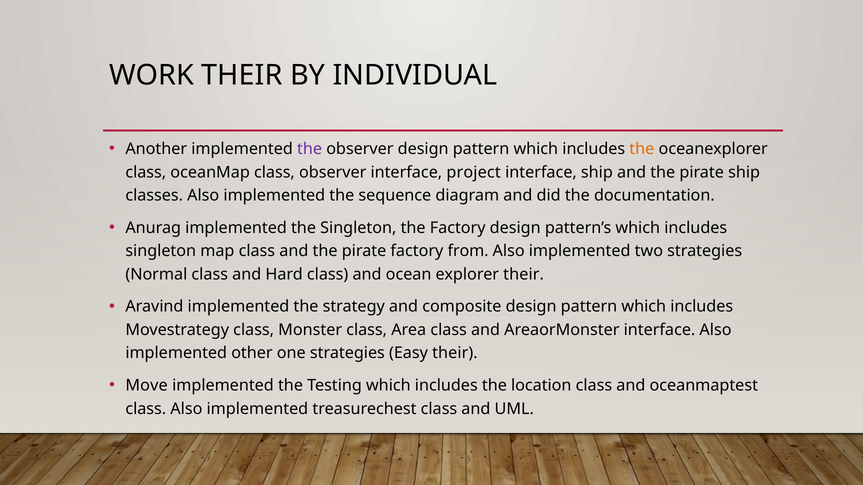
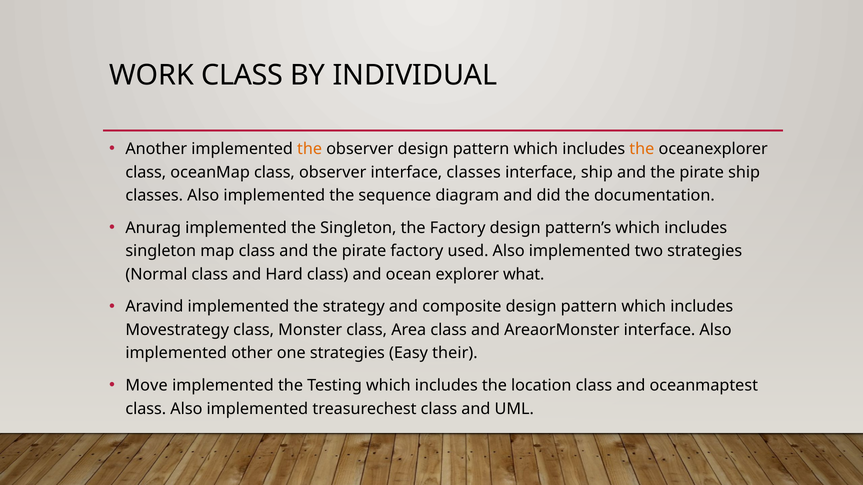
WORK THEIR: THEIR -> CLASS (242, 76)
the colour: purple -> orange (310, 149)
interface project: project -> classes (474, 172)
from: from -> used (468, 251)
explorer their: their -> what (524, 275)
